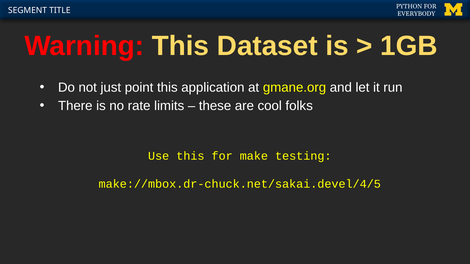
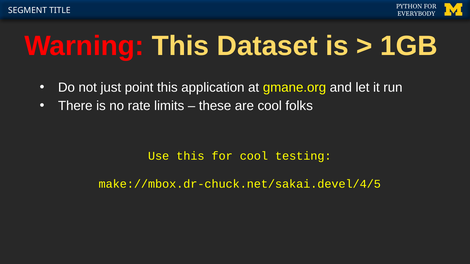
for make: make -> cool (254, 156)
